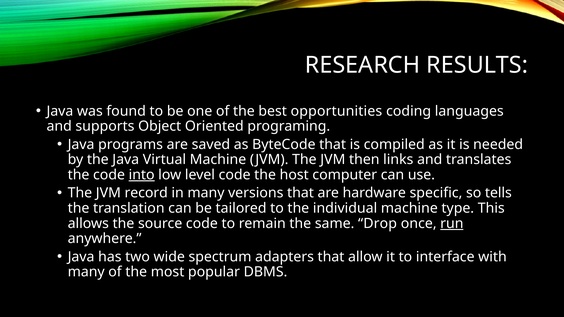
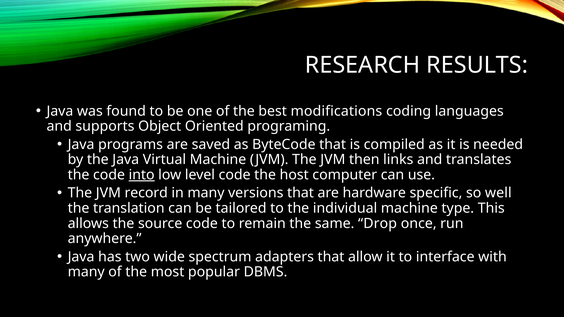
opportunities: opportunities -> modifications (336, 111)
tells: tells -> well (498, 193)
run underline: present -> none (452, 224)
